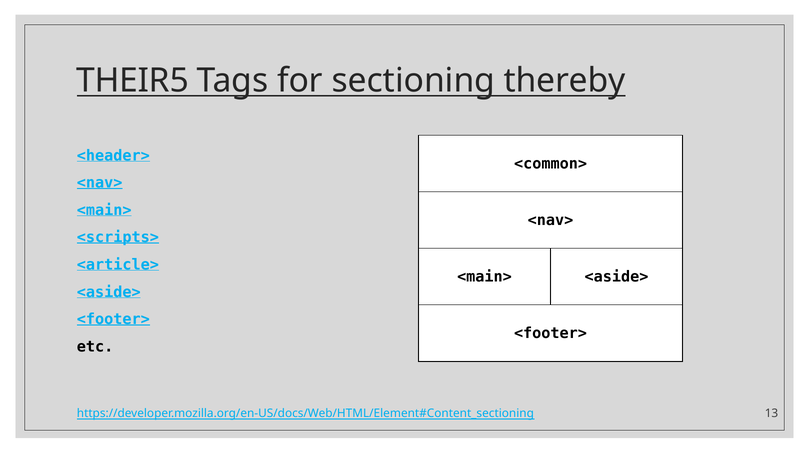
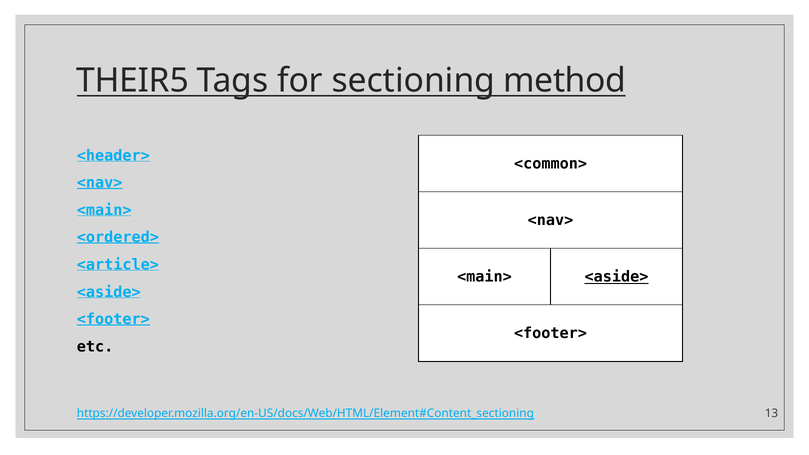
thereby: thereby -> method (565, 80)
<scripts>: <scripts> -> <ordered> (118, 237)
<aside> underline: none -> present (617, 277)
